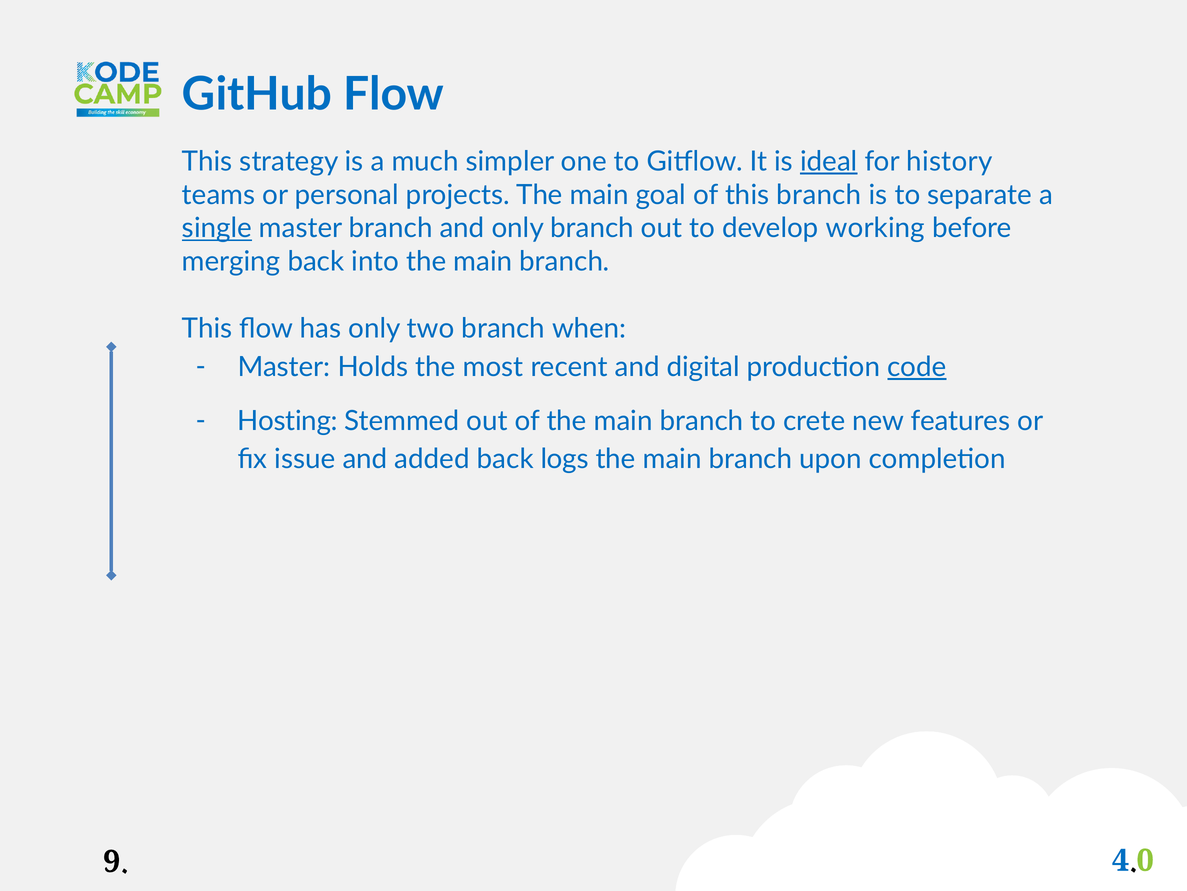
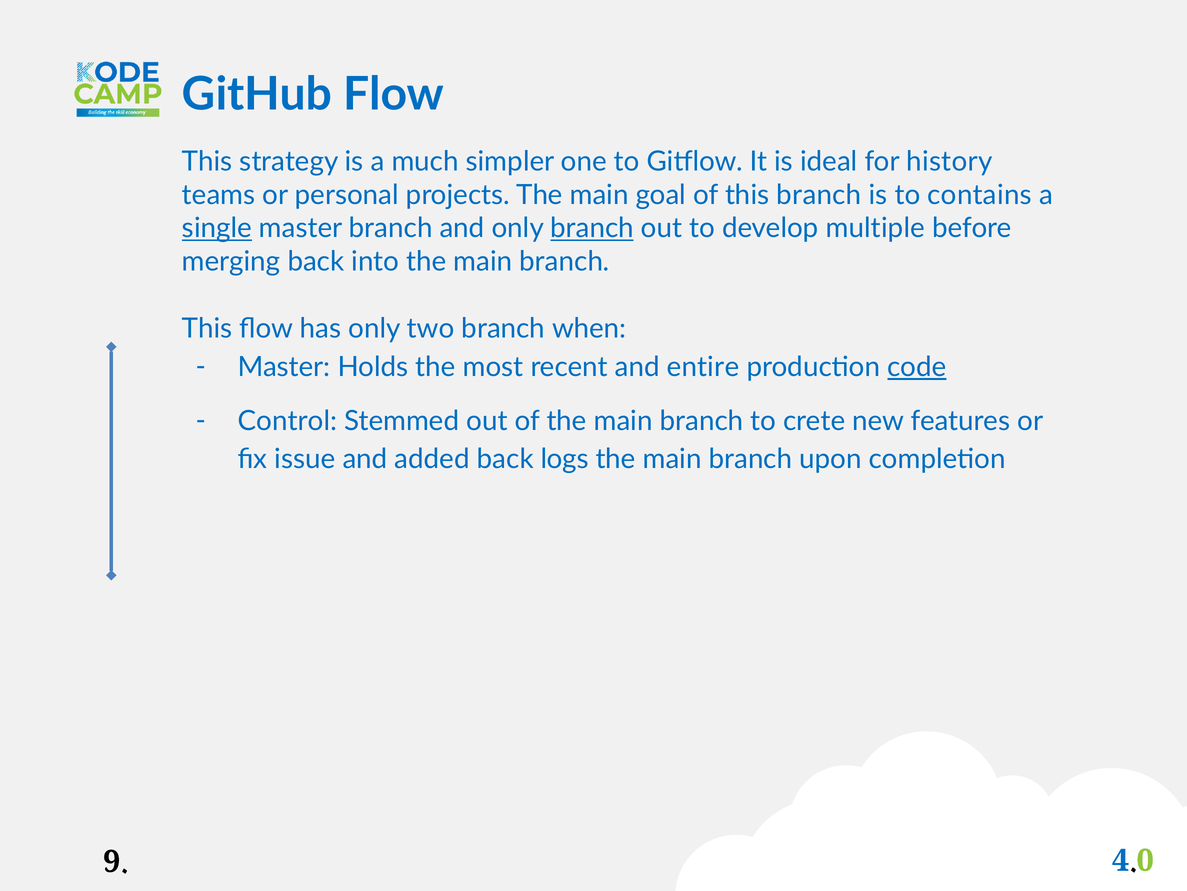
ideal underline: present -> none (829, 161)
separate: separate -> contains (980, 195)
branch underline: none -> present (592, 228)
working: working -> multiple (875, 228)
digital: digital -> entire (703, 367)
Hosting: Hosting -> Control (287, 420)
